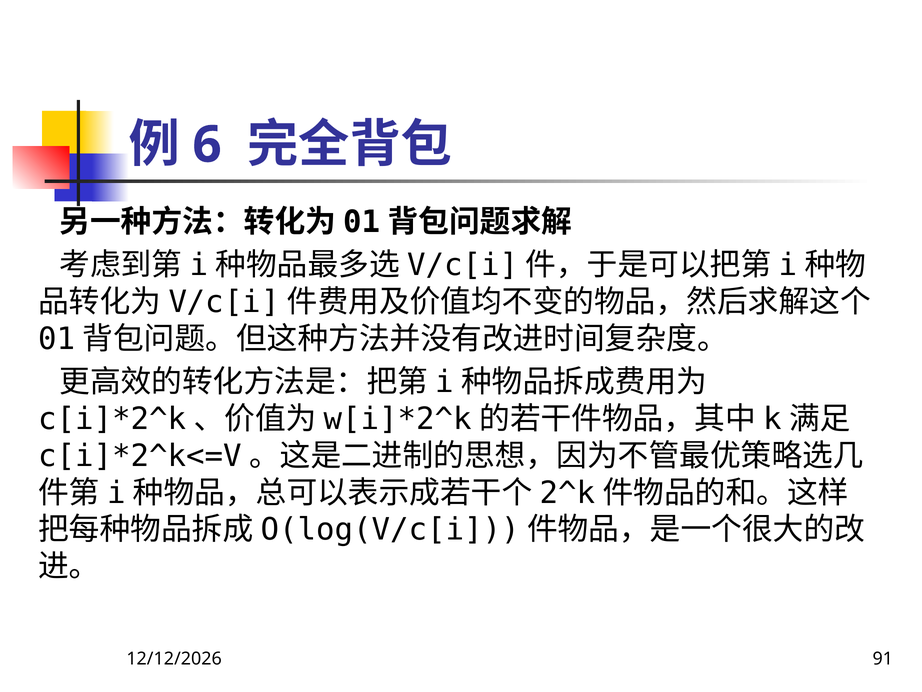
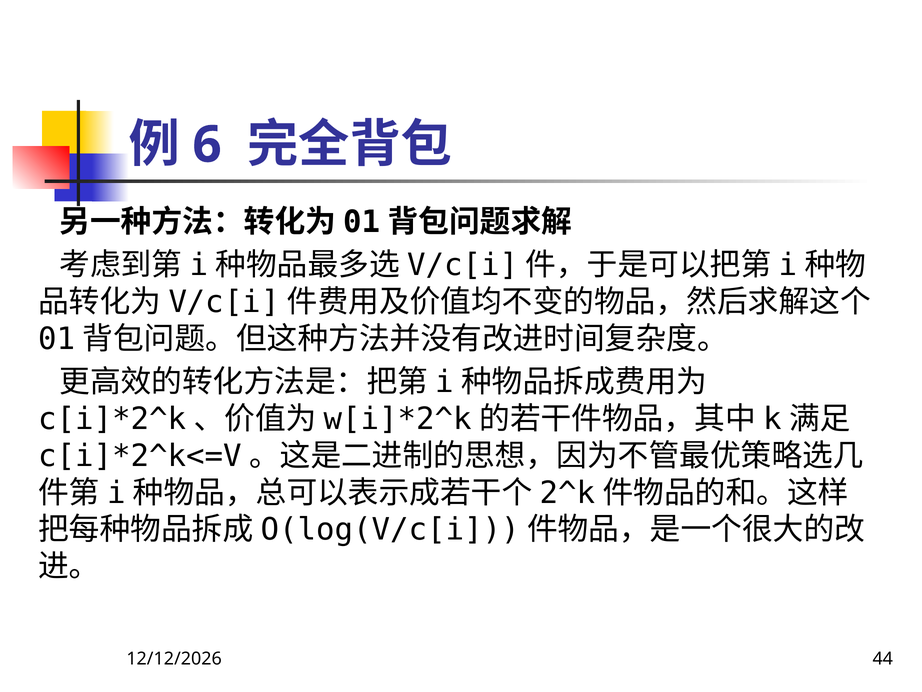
91: 91 -> 44 (883, 659)
